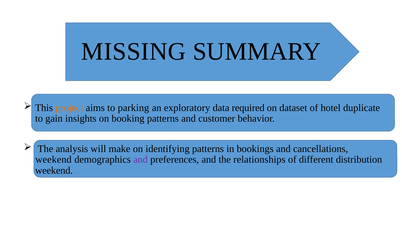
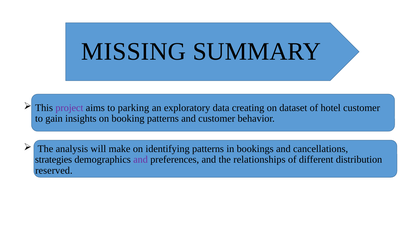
project colour: orange -> purple (69, 108)
required: required -> creating (248, 108)
hotel duplicate: duplicate -> customer (362, 108)
weekend: weekend -> strategies (54, 160)
weekend: weekend -> reserved (54, 171)
